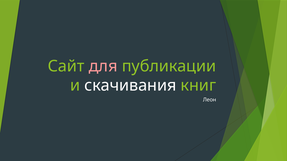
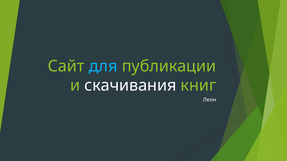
для colour: pink -> light blue (103, 66)
